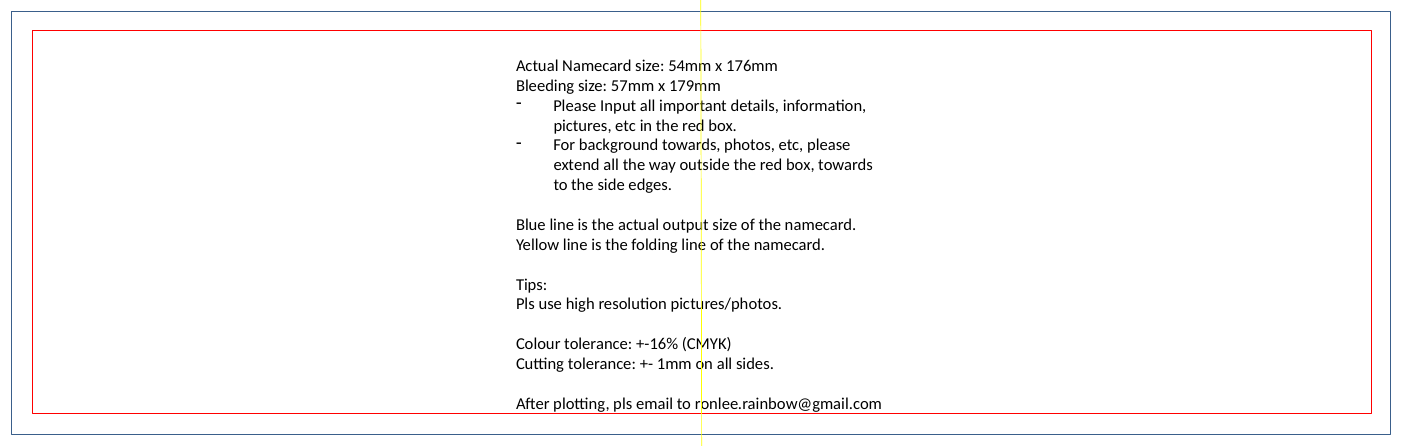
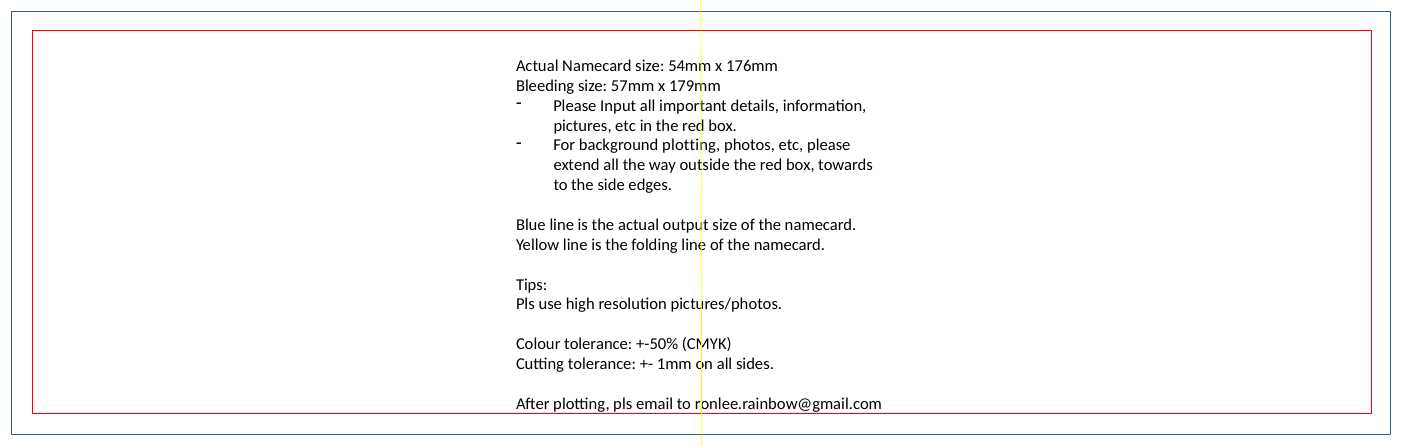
background towards: towards -> plotting (691, 146)
+-16%: +-16% -> +-50% (657, 345)
